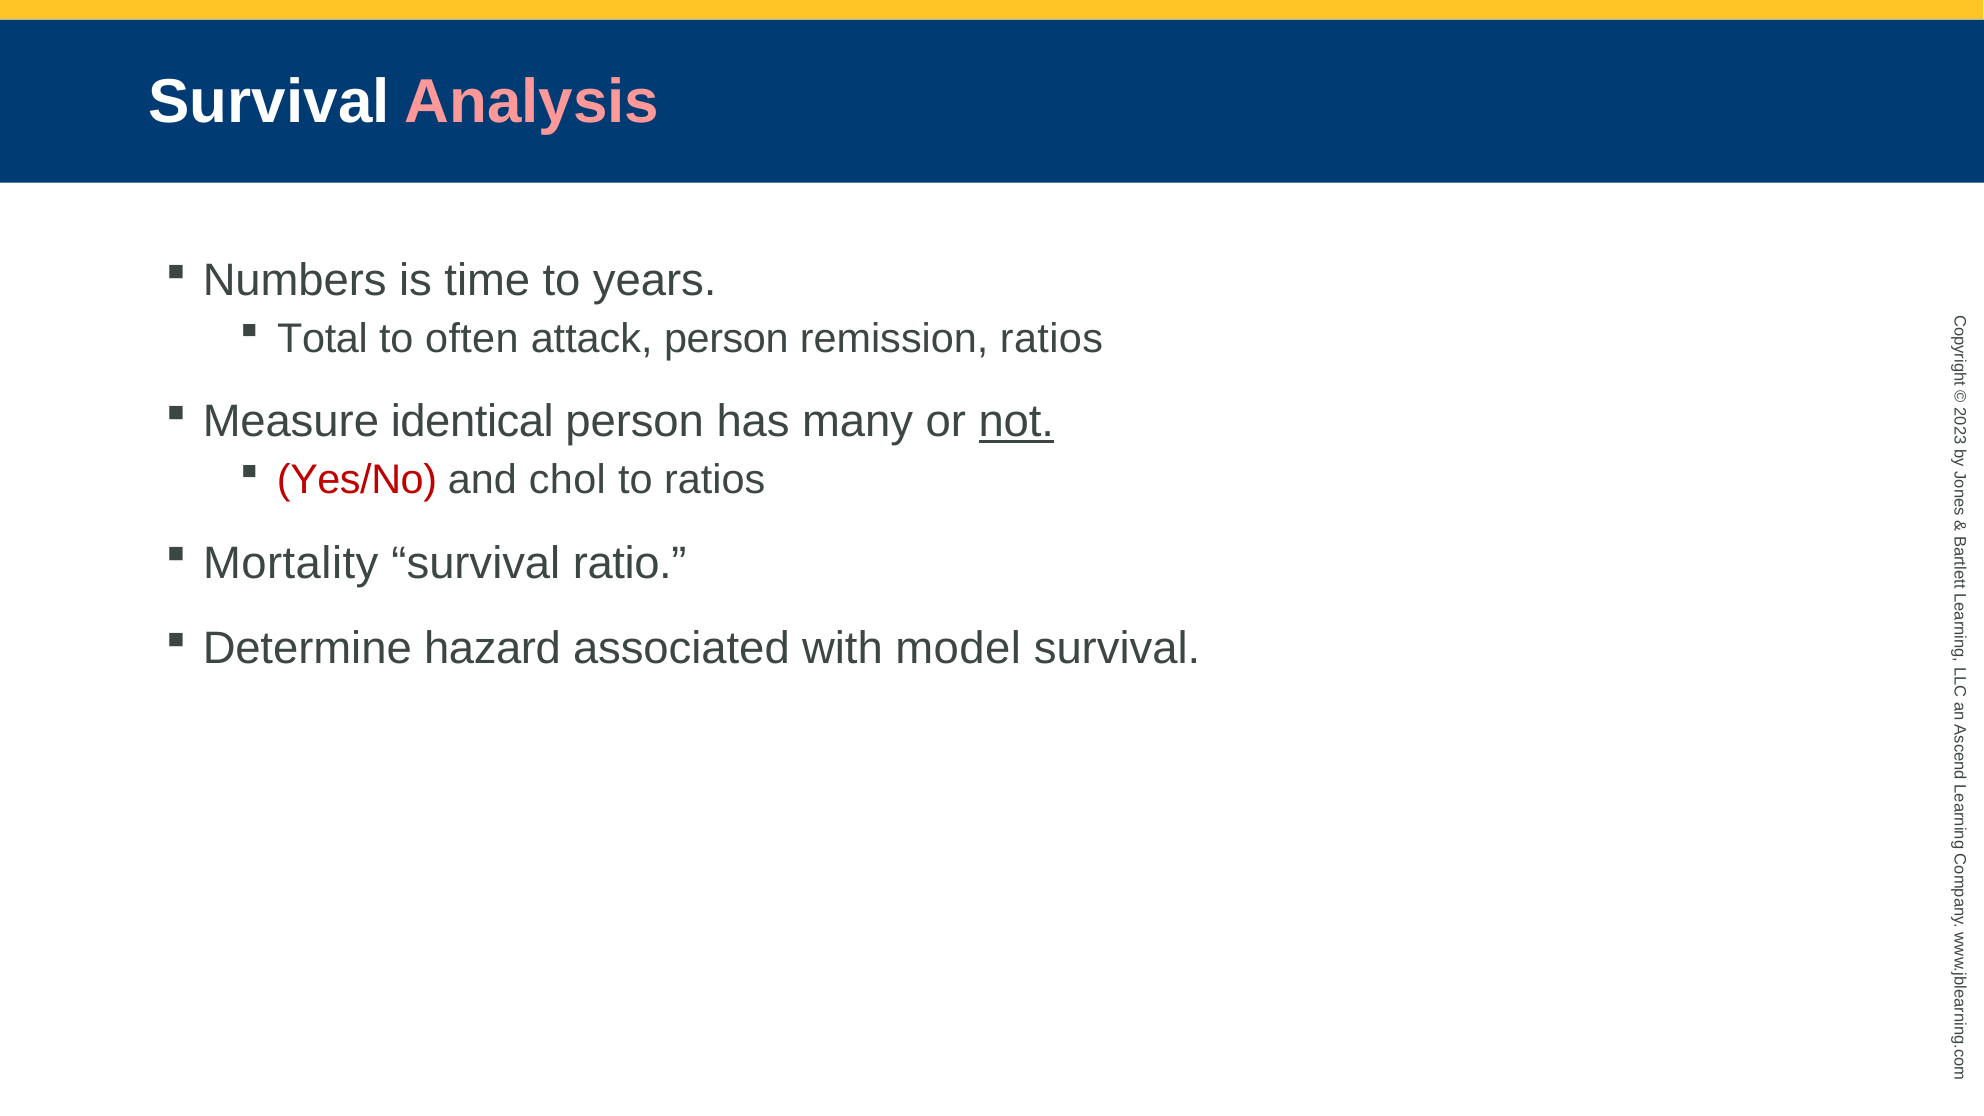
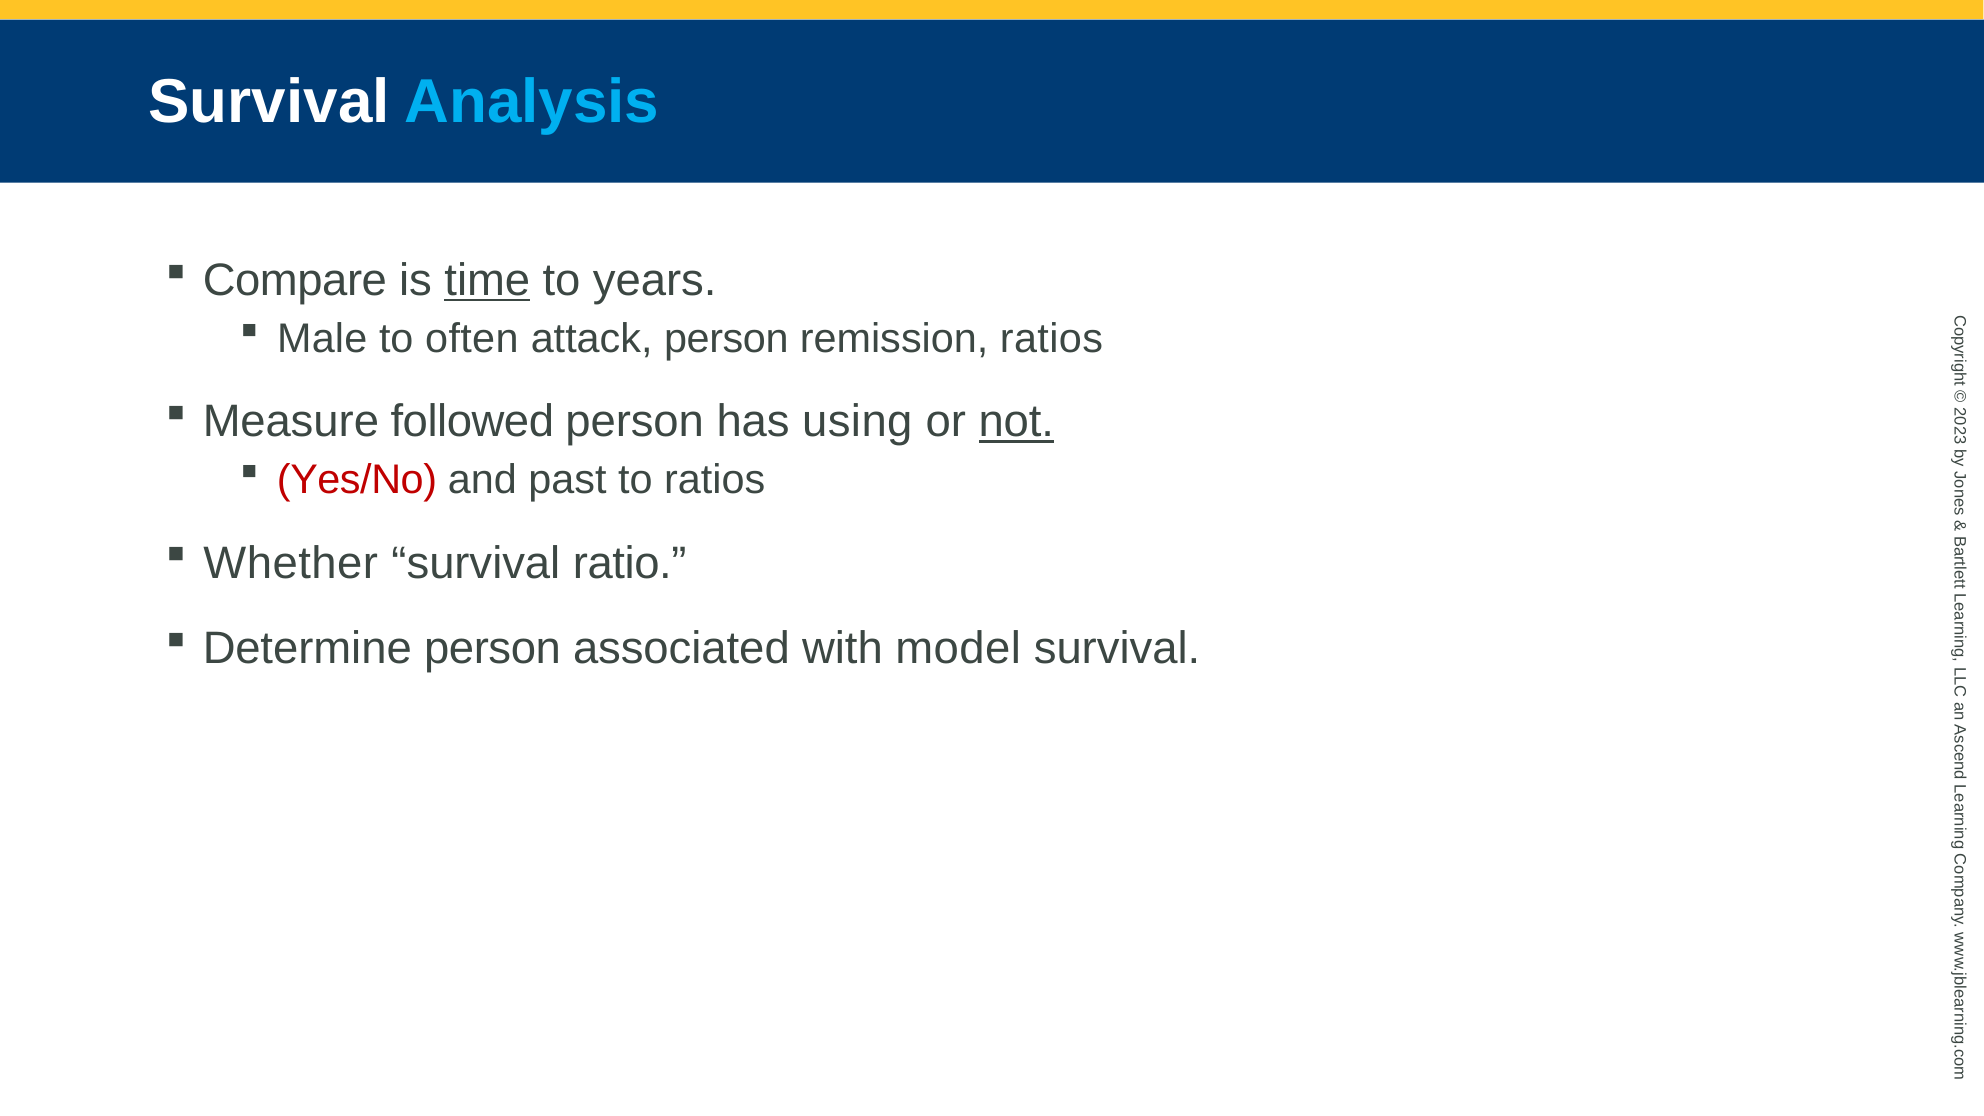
Analysis colour: pink -> light blue (532, 102)
Numbers: Numbers -> Compare (295, 280)
time underline: none -> present (487, 280)
Total: Total -> Male (322, 338)
identical: identical -> followed (472, 422)
many: many -> using (857, 422)
chol: chol -> past (568, 480)
Mortality: Mortality -> Whether (291, 563)
Determine hazard: hazard -> person (493, 649)
